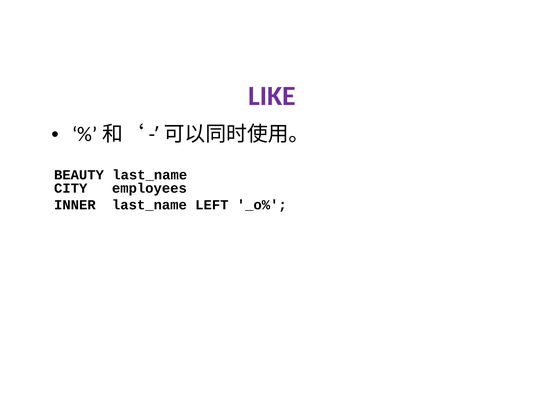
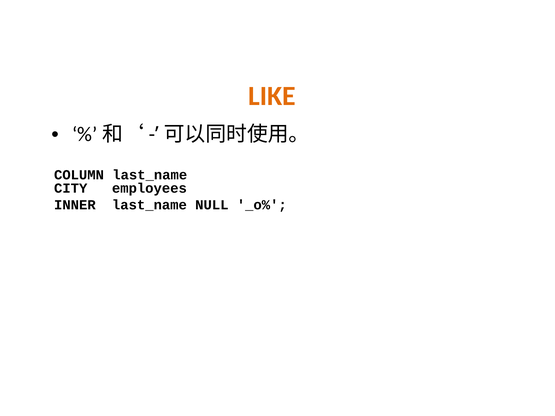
LIKE colour: purple -> orange (272, 96)
BEAUTY: BEAUTY -> COLUMN (79, 175)
LEFT: LEFT -> NULL (212, 205)
